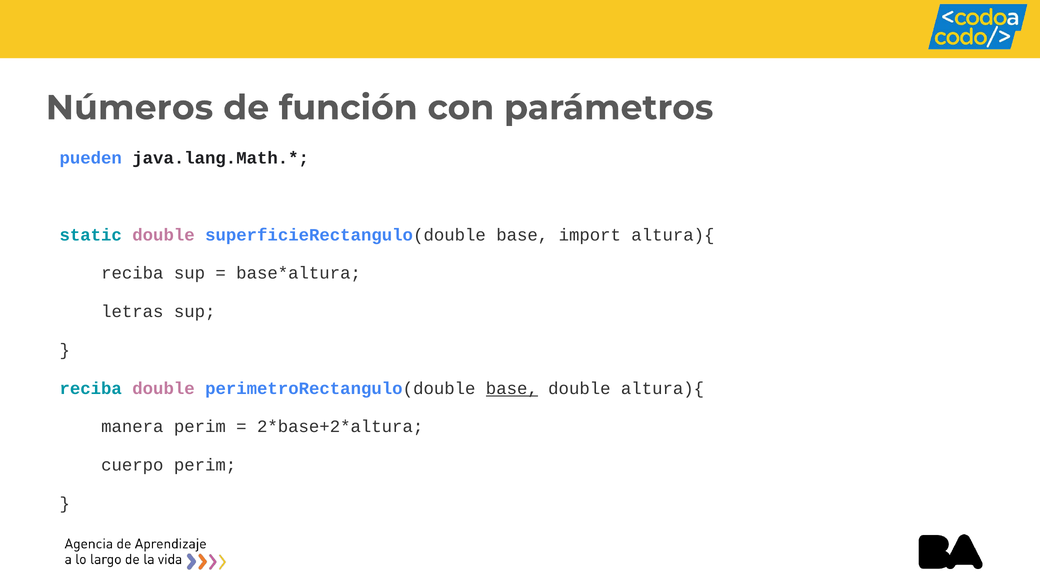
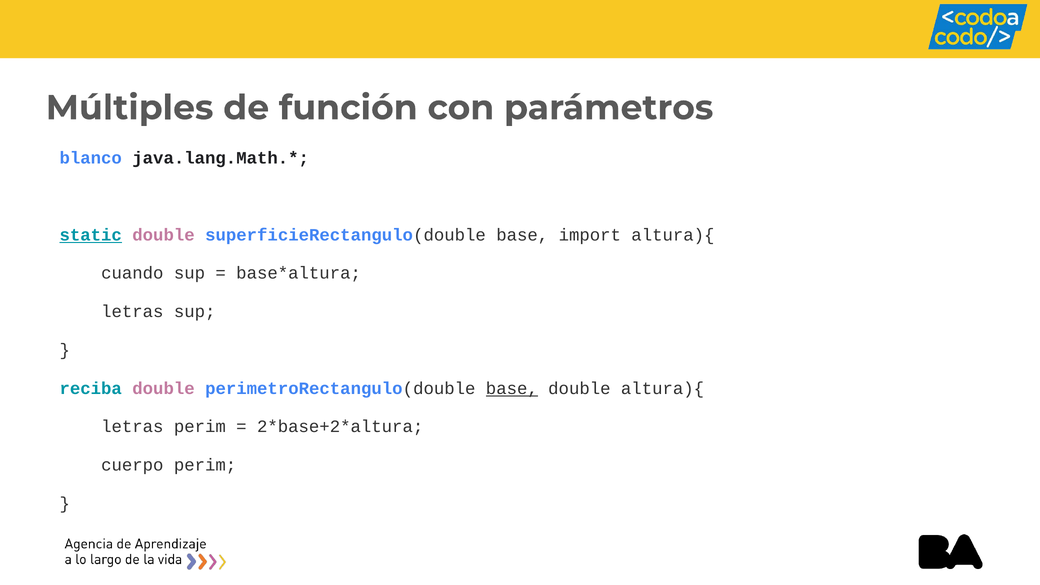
Números: Números -> Múltiples (130, 108)
pueden: pueden -> blanco (91, 158)
static underline: none -> present (91, 235)
reciba: reciba -> cuando (132, 273)
manera: manera -> letras (132, 427)
